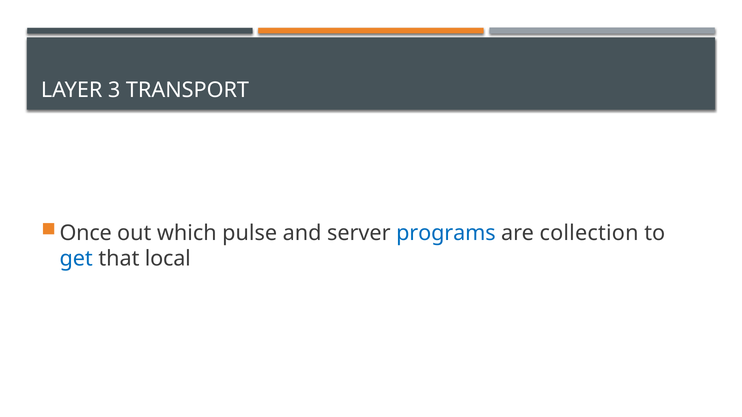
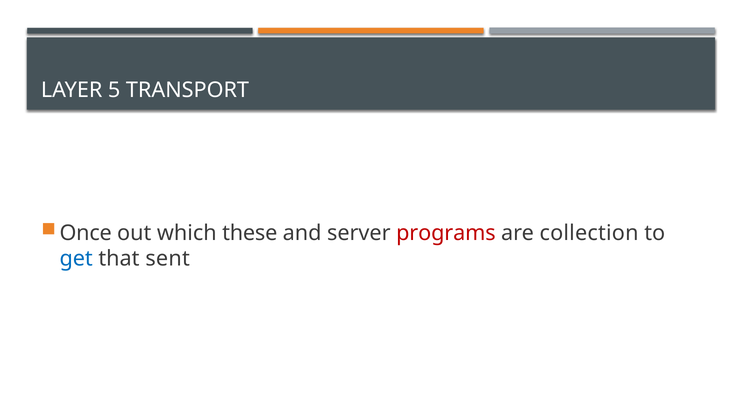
3: 3 -> 5 (114, 90)
pulse: pulse -> these (250, 233)
programs colour: blue -> red (446, 233)
local: local -> sent (168, 259)
